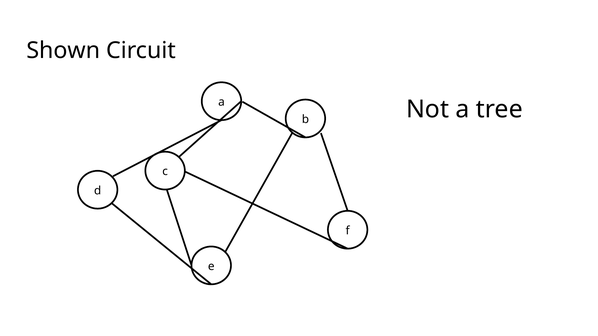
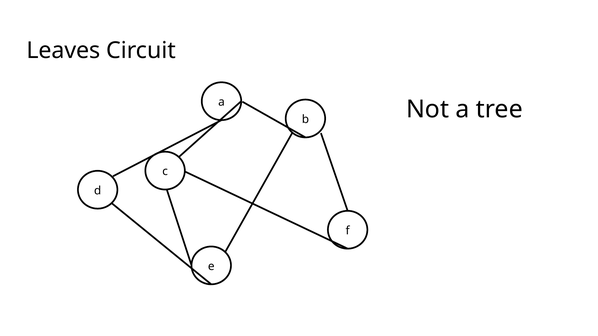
Shown: Shown -> Leaves (63, 51)
